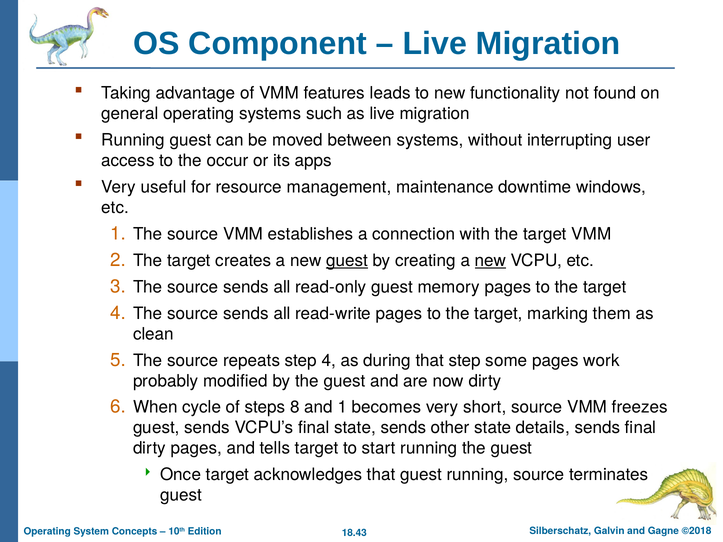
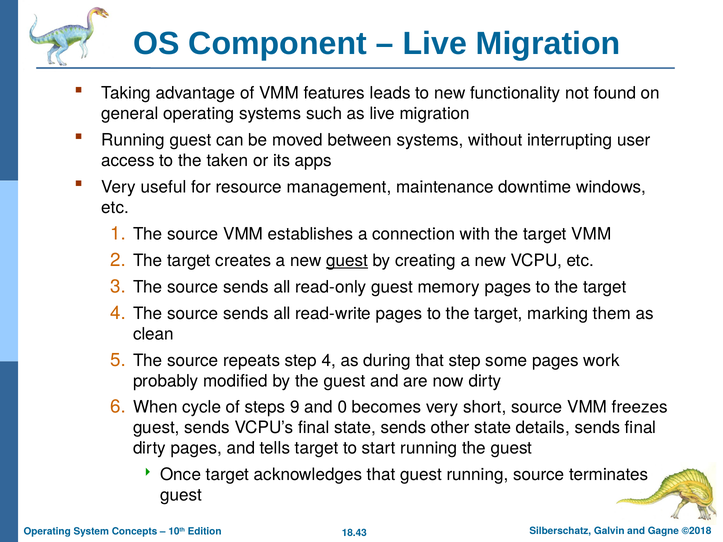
occur: occur -> taken (228, 161)
new underline: present -> none (490, 261)
8: 8 -> 9 (295, 408)
and 1: 1 -> 0 (342, 408)
